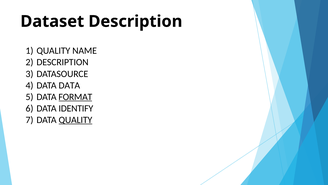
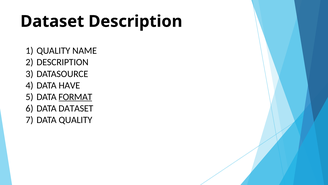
DATA DATA: DATA -> HAVE (69, 85)
DATA IDENTIFY: IDENTIFY -> DATASET (76, 108)
QUALITY underline: present -> none (75, 120)
